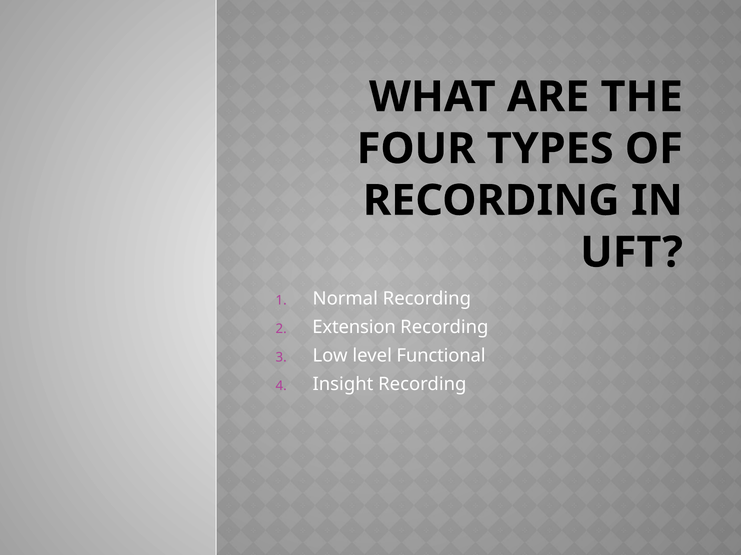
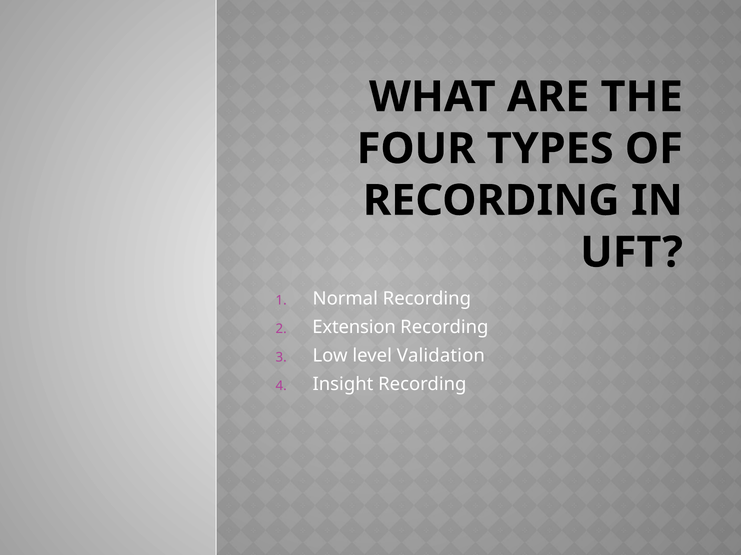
Functional: Functional -> Validation (441, 356)
